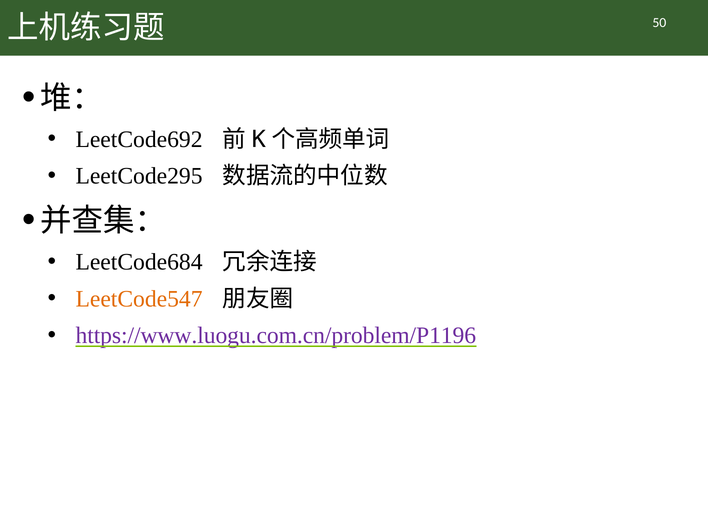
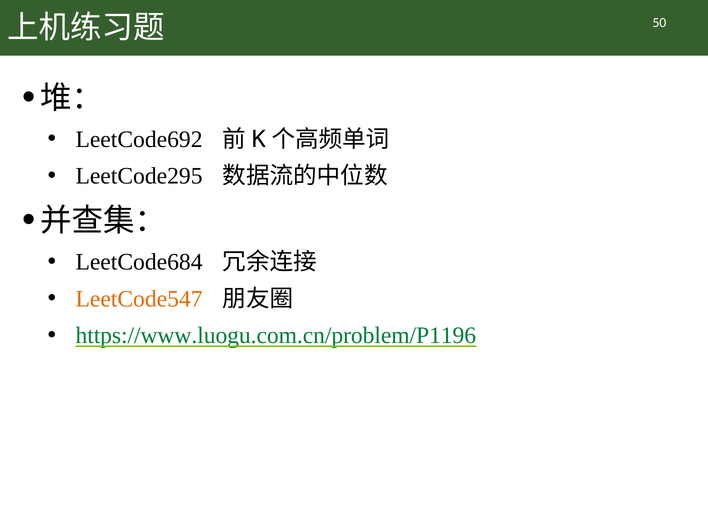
https://www.luogu.com.cn/problem/P1196 colour: purple -> green (276, 336)
